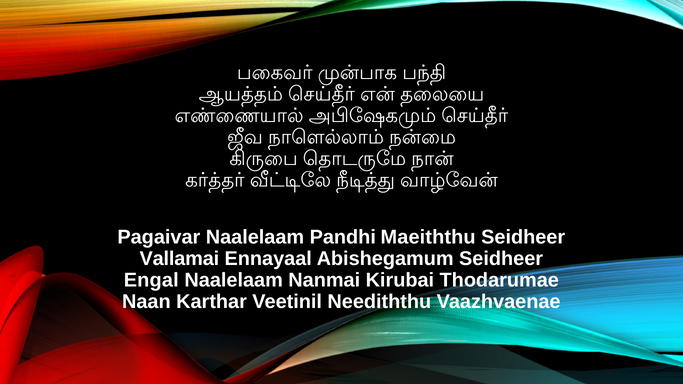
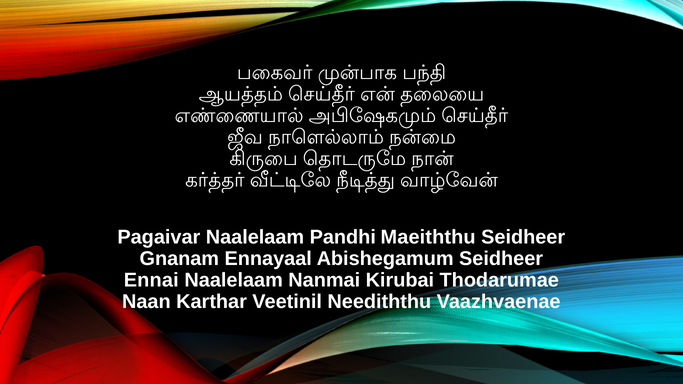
Vallamai: Vallamai -> Gnanam (179, 259)
Engal: Engal -> Ennai (151, 280)
